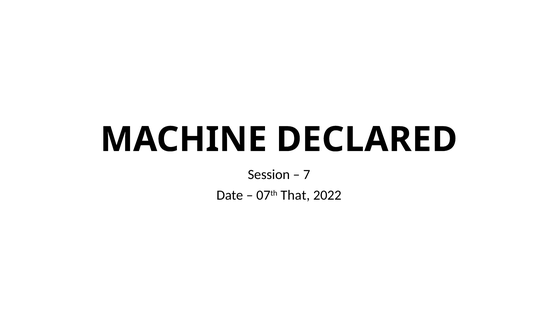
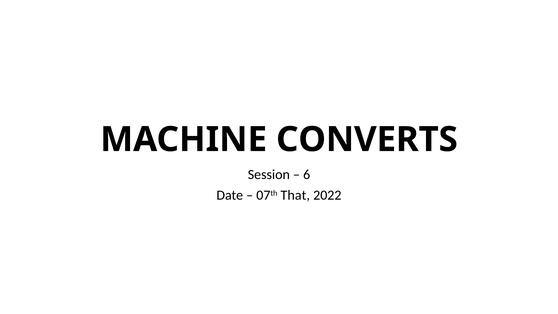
DECLARED: DECLARED -> CONVERTS (367, 139)
7: 7 -> 6 (307, 174)
